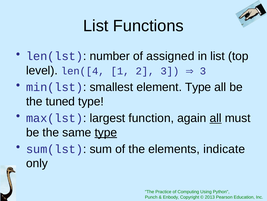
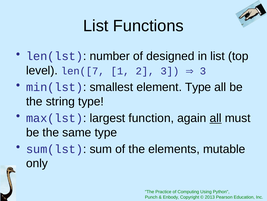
assigned: assigned -> designed (170, 56)
len([4: len([4 -> len([7 (83, 71)
tuned: tuned -> string (60, 101)
type underline: present -> none (106, 132)
indicate: indicate -> mutable (224, 149)
